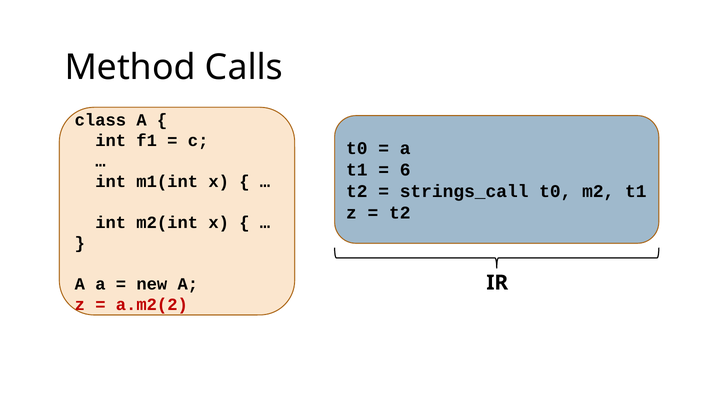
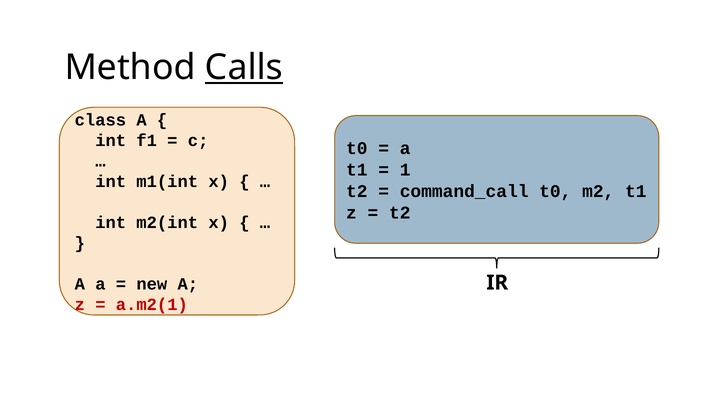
Calls underline: none -> present (244, 68)
6: 6 -> 1 (405, 170)
strings_call: strings_call -> command_call (464, 191)
a.m2(2: a.m2(2 -> a.m2(1 (152, 305)
